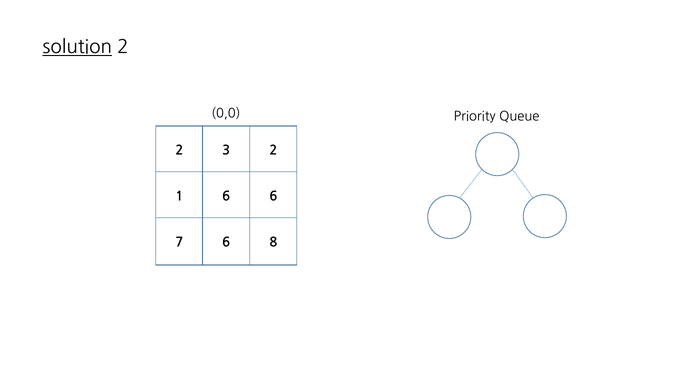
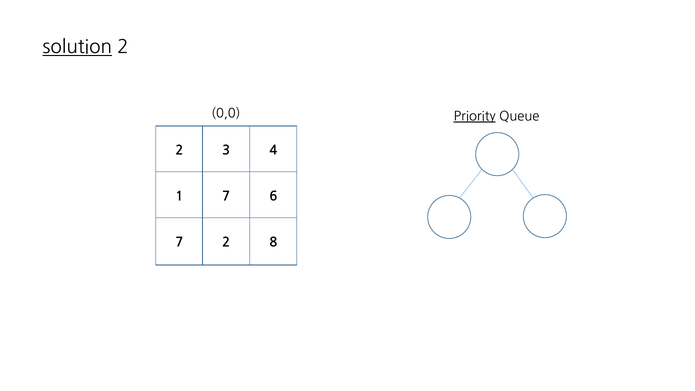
Priority underline: none -> present (475, 116)
3 2: 2 -> 4 (273, 150)
1 6: 6 -> 7 (226, 196)
7 6: 6 -> 2 (226, 242)
